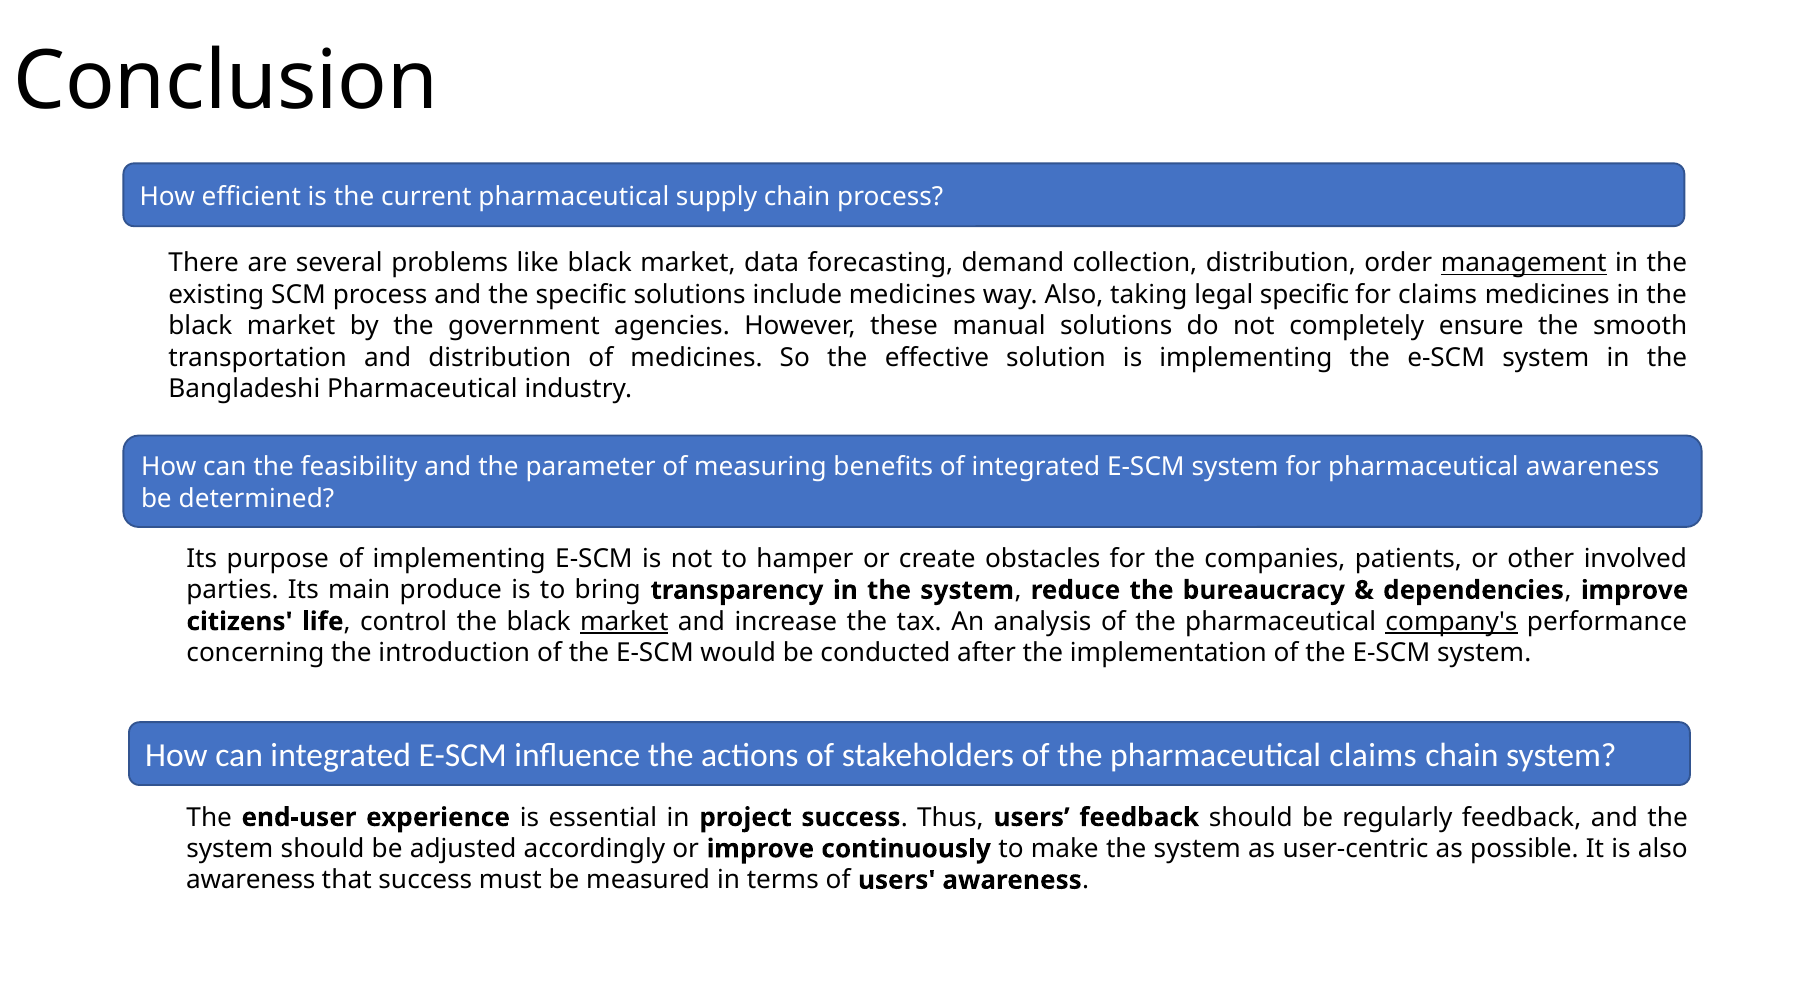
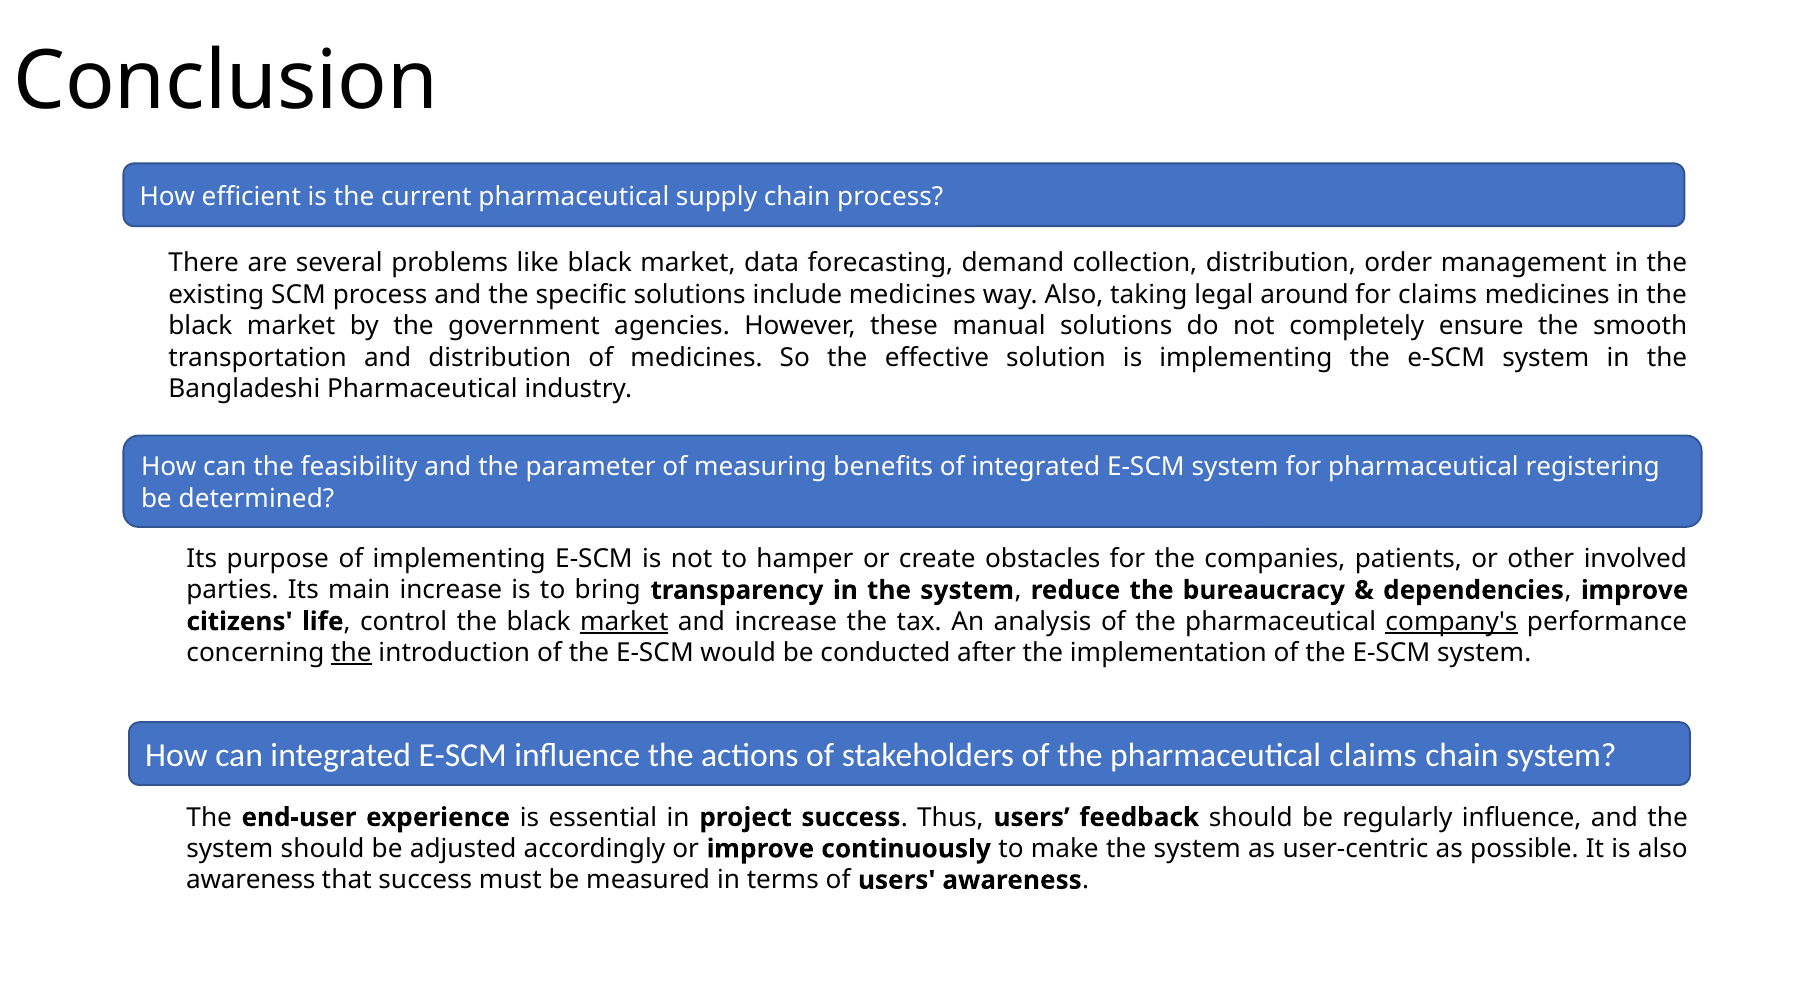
management underline: present -> none (1524, 263)
legal specific: specific -> around (1305, 295)
pharmaceutical awareness: awareness -> registering (1593, 468)
main produce: produce -> increase (451, 591)
the underline: none -> present (351, 653)
regularly feedback: feedback -> influence (1522, 818)
